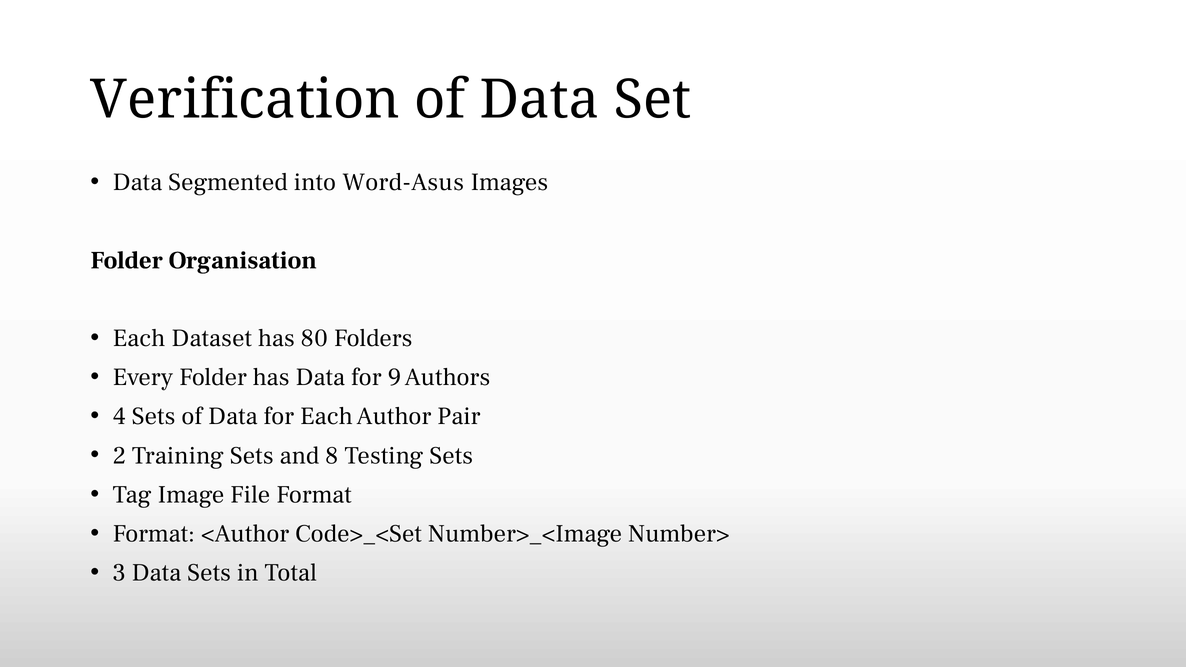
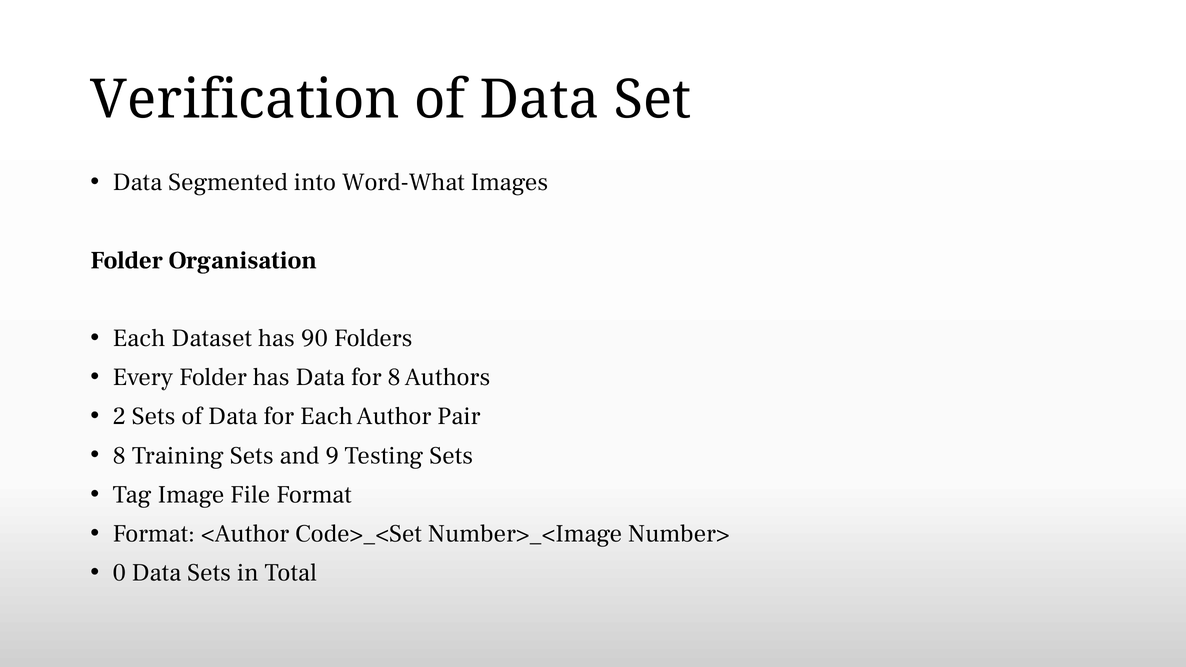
Word-Asus: Word-Asus -> Word-What (403, 182)
80: 80 -> 90 (314, 338)
for 9: 9 -> 8 (394, 377)
4: 4 -> 2 (119, 416)
2: 2 -> 8 (119, 455)
8: 8 -> 9 (332, 455)
3: 3 -> 0 (119, 573)
